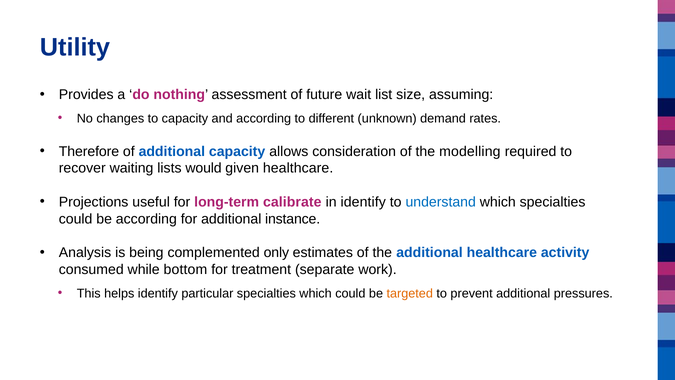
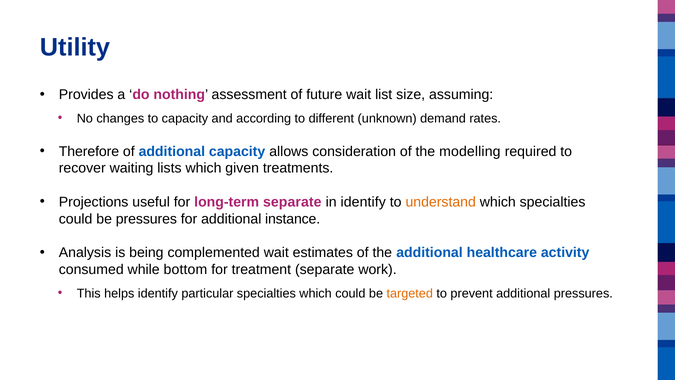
lists would: would -> which (203, 168)
given healthcare: healthcare -> treatments (298, 168)
long-term calibrate: calibrate -> separate (292, 202)
understand colour: blue -> orange (441, 202)
be according: according -> pressures (146, 219)
complemented only: only -> wait (276, 253)
